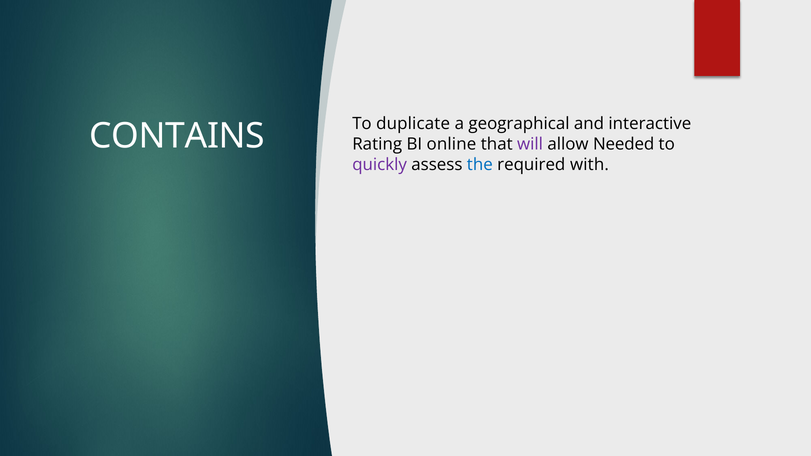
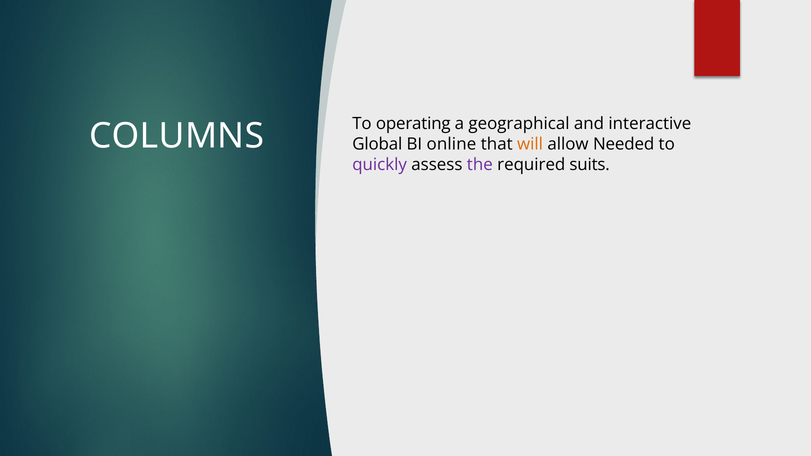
duplicate: duplicate -> operating (413, 124)
CONTAINS: CONTAINS -> COLUMNS (177, 136)
Rating: Rating -> Global (377, 144)
will colour: purple -> orange (530, 144)
the colour: blue -> purple (480, 164)
with: with -> suits (590, 164)
